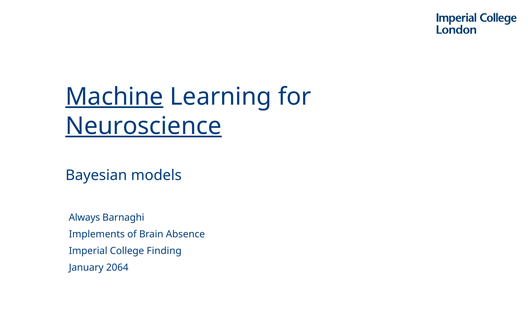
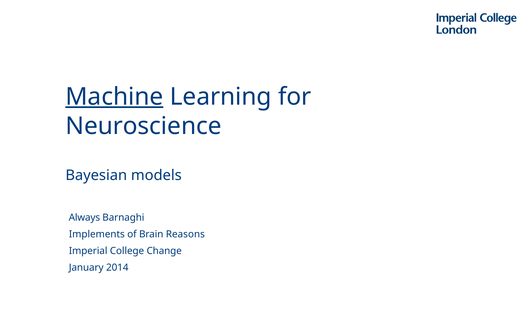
Neuroscience underline: present -> none (144, 126)
Absence: Absence -> Reasons (185, 234)
Finding: Finding -> Change (164, 251)
2064: 2064 -> 2014 (117, 268)
